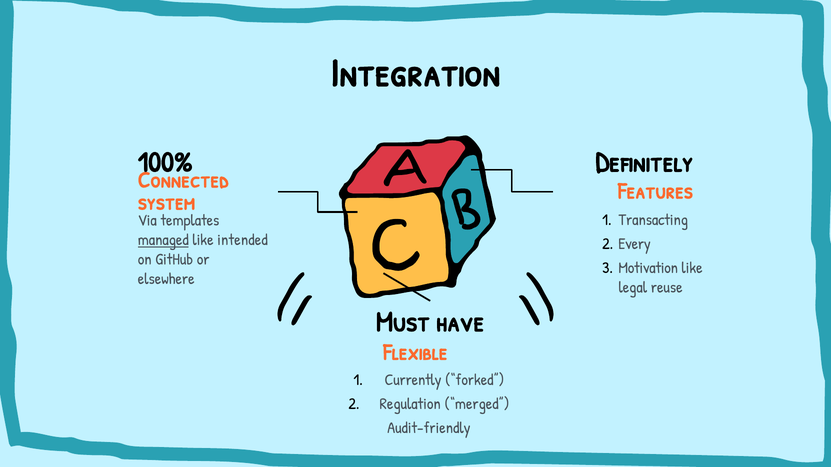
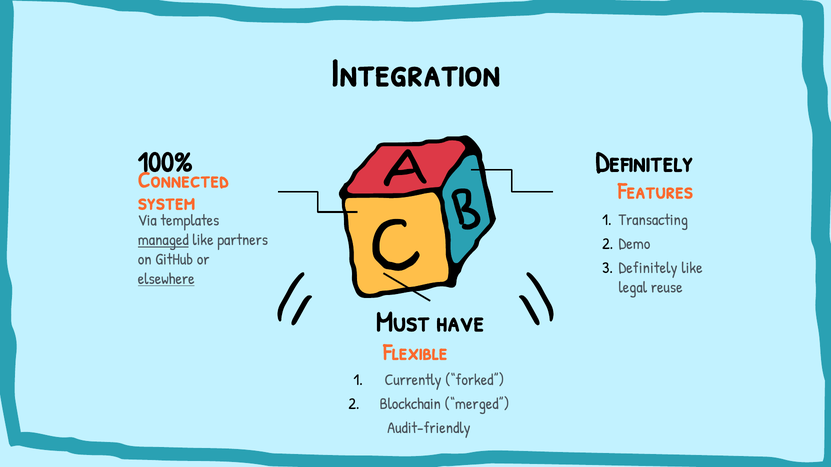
intended: intended -> partners (243, 240)
Every: Every -> Demo (634, 244)
Motivation: Motivation -> Definitely (648, 268)
elsewhere underline: none -> present (166, 279)
Regulation: Regulation -> Blockchain (410, 404)
